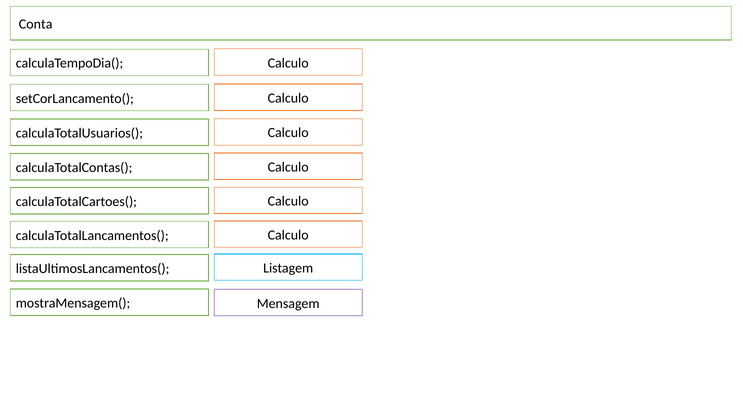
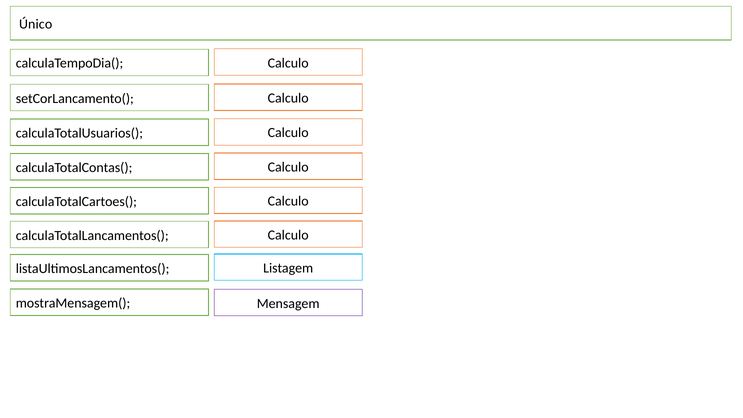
Conta: Conta -> Único (36, 24)
